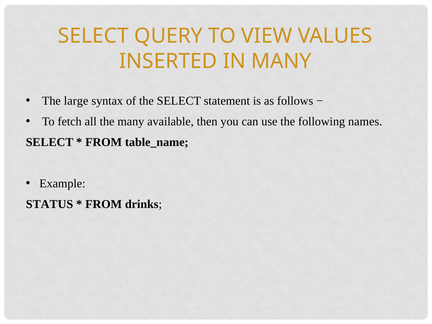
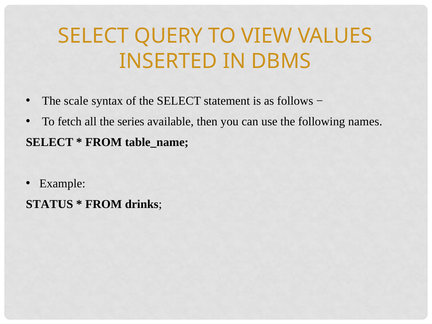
IN MANY: MANY -> DBMS (281, 61)
large: large -> scale (76, 101)
the many: many -> series (131, 121)
